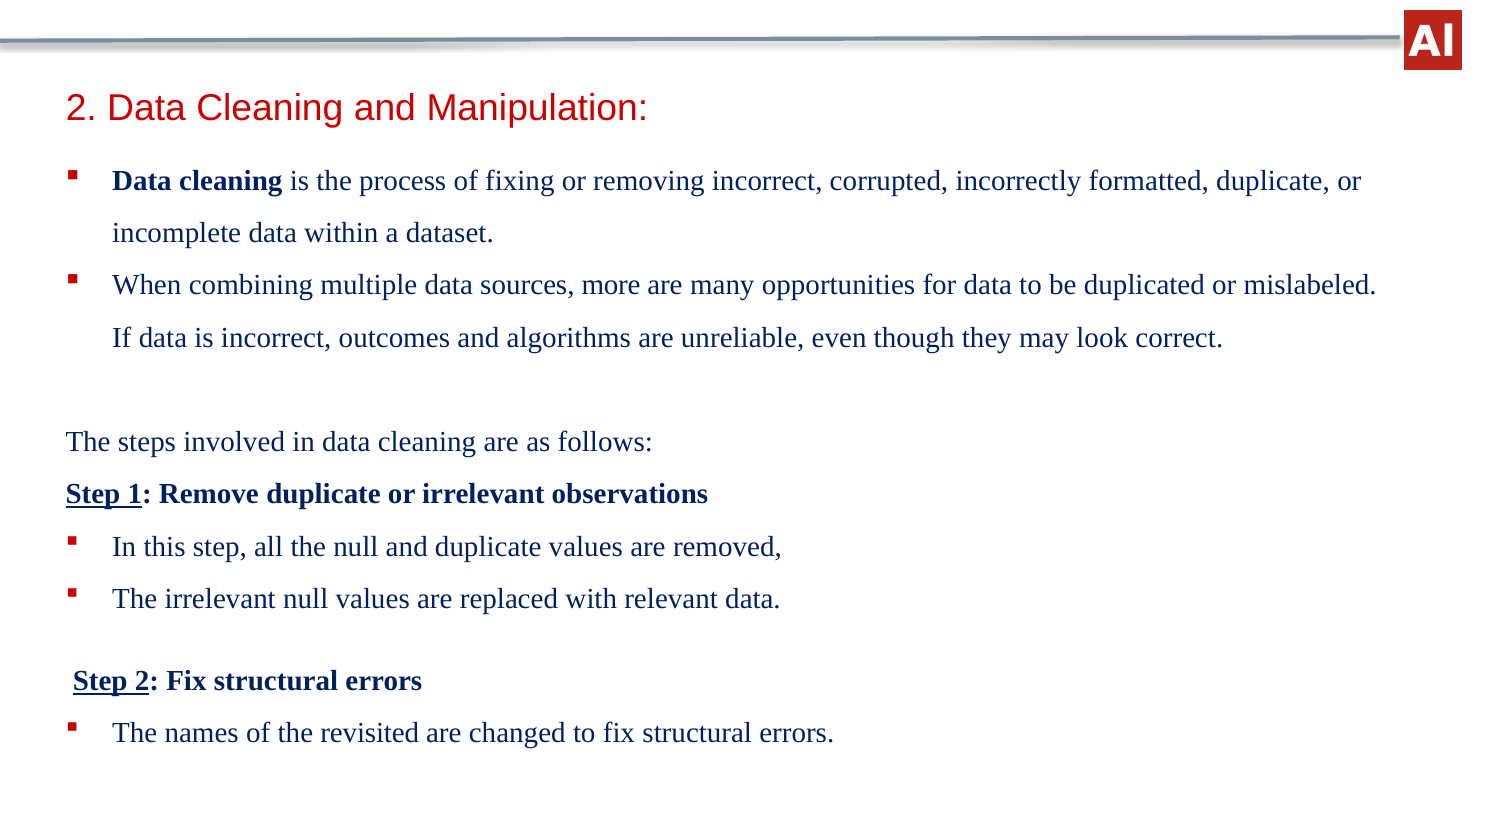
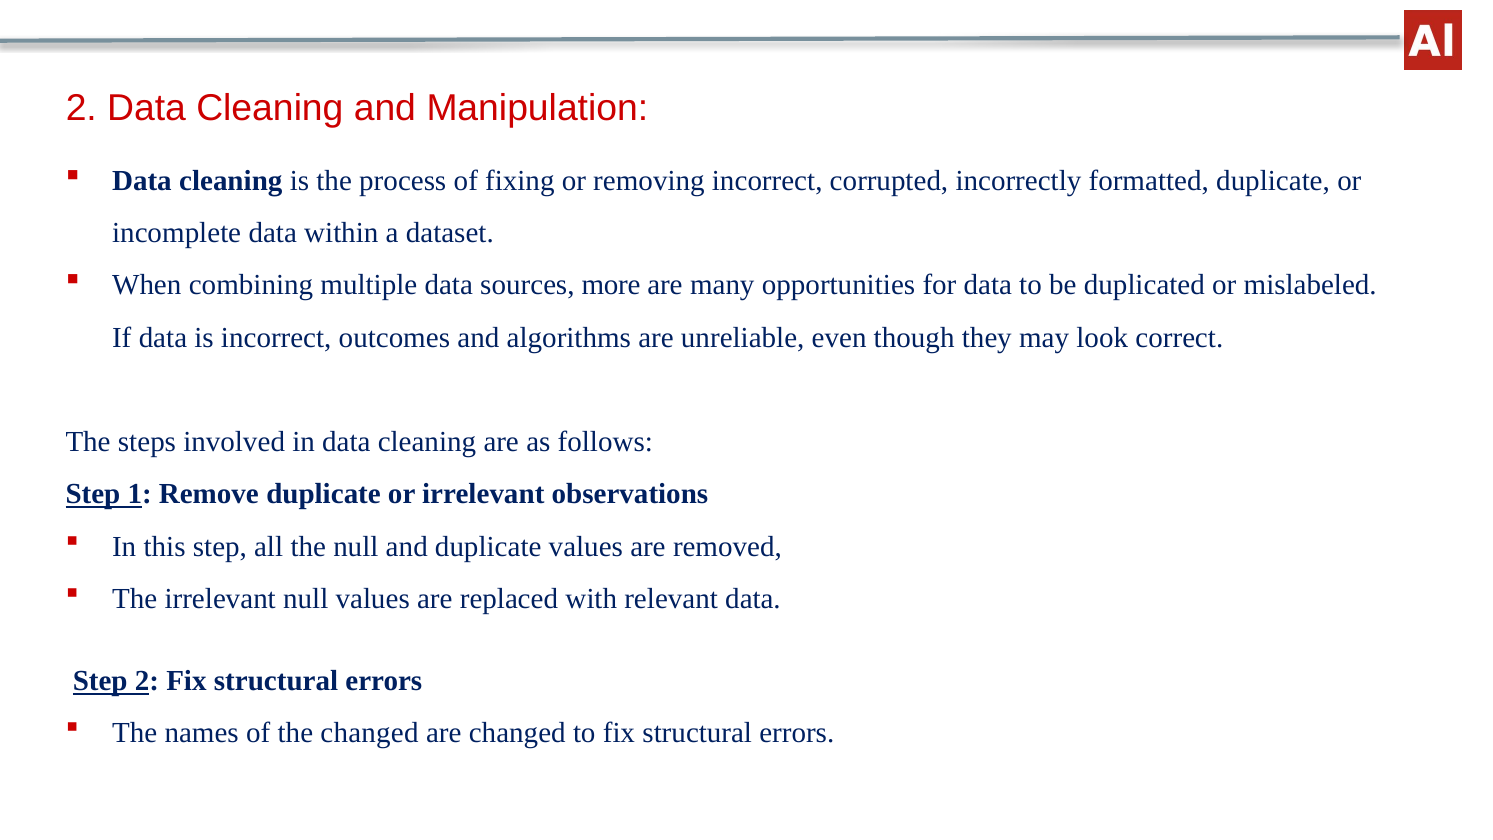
the revisited: revisited -> changed (370, 733)
